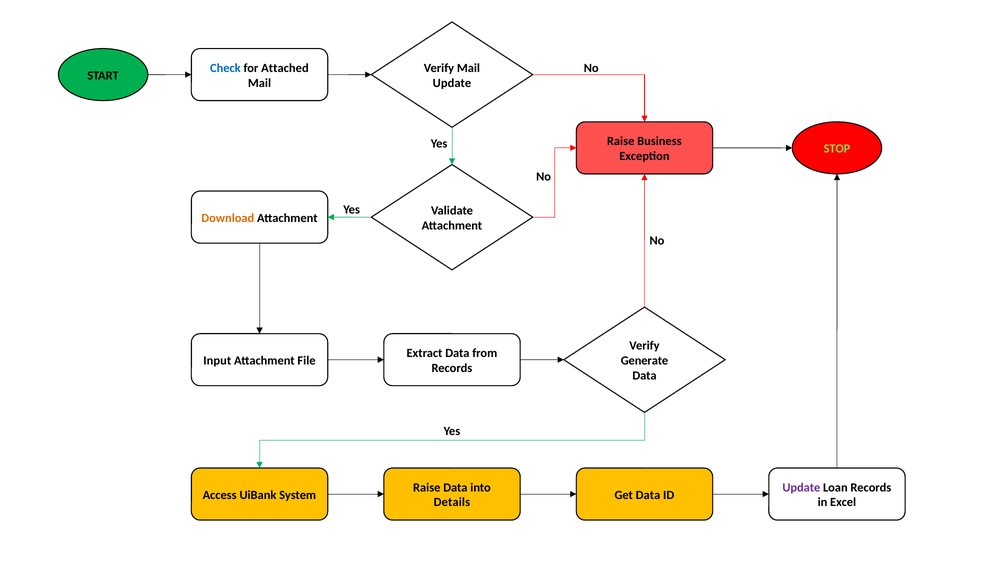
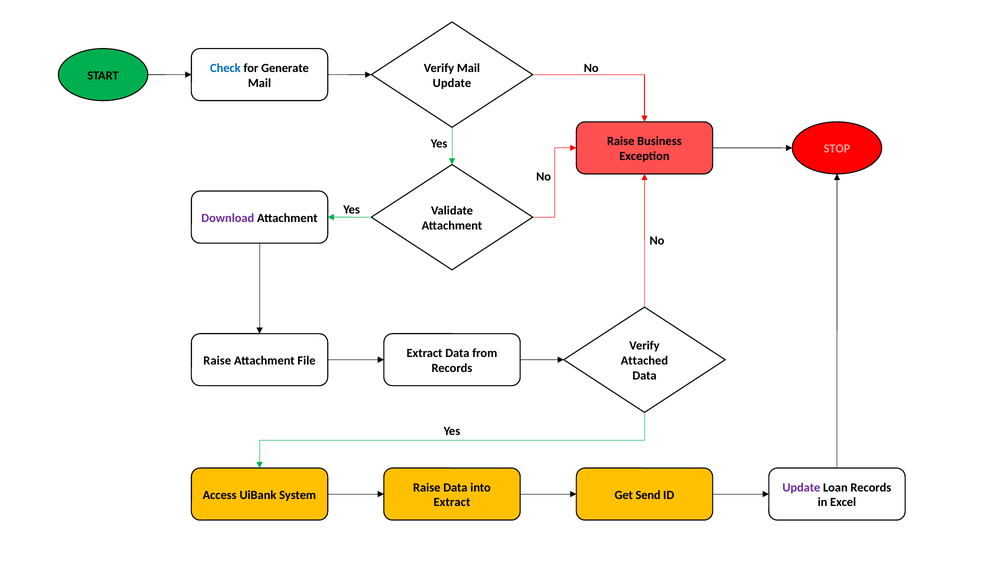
Attached: Attached -> Generate (285, 68)
STOP colour: light green -> pink (837, 149)
Download colour: orange -> purple (228, 218)
Input: Input -> Raise (217, 360)
Generate: Generate -> Attached (644, 360)
Get Data: Data -> Send (648, 495)
Details: Details -> Extract (452, 502)
